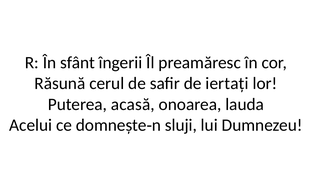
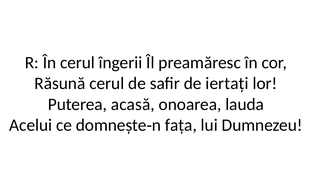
În sfânt: sfânt -> cerul (78, 62)
sluji: sluji -> fața (181, 125)
